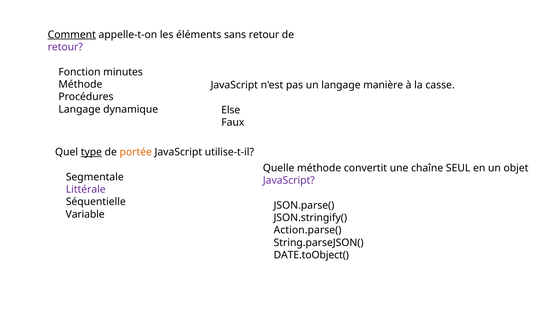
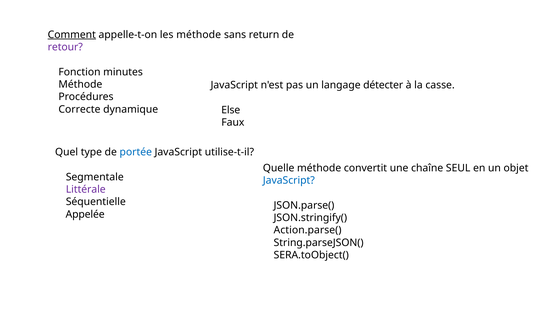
les éléments: éléments -> méthode (199, 35)
sans retour: retour -> return (264, 35)
manière: manière -> détecter (383, 85)
Langage: Langage -> Correcte (79, 109)
type underline: present -> none (91, 152)
portée colour: orange -> blue (136, 152)
JavaScript colour: purple -> blue (289, 181)
Variable: Variable -> Appelée (85, 214)
DATE.toObject(: DATE.toObject( -> SERA.toObject( (311, 255)
